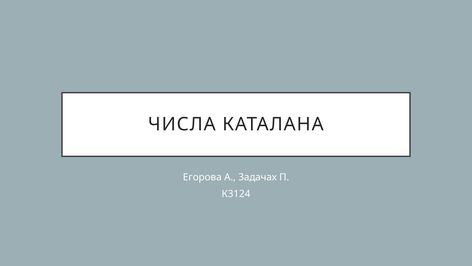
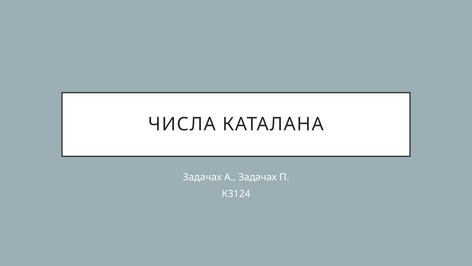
Егорова: Егорова -> Задачах (202, 177)
